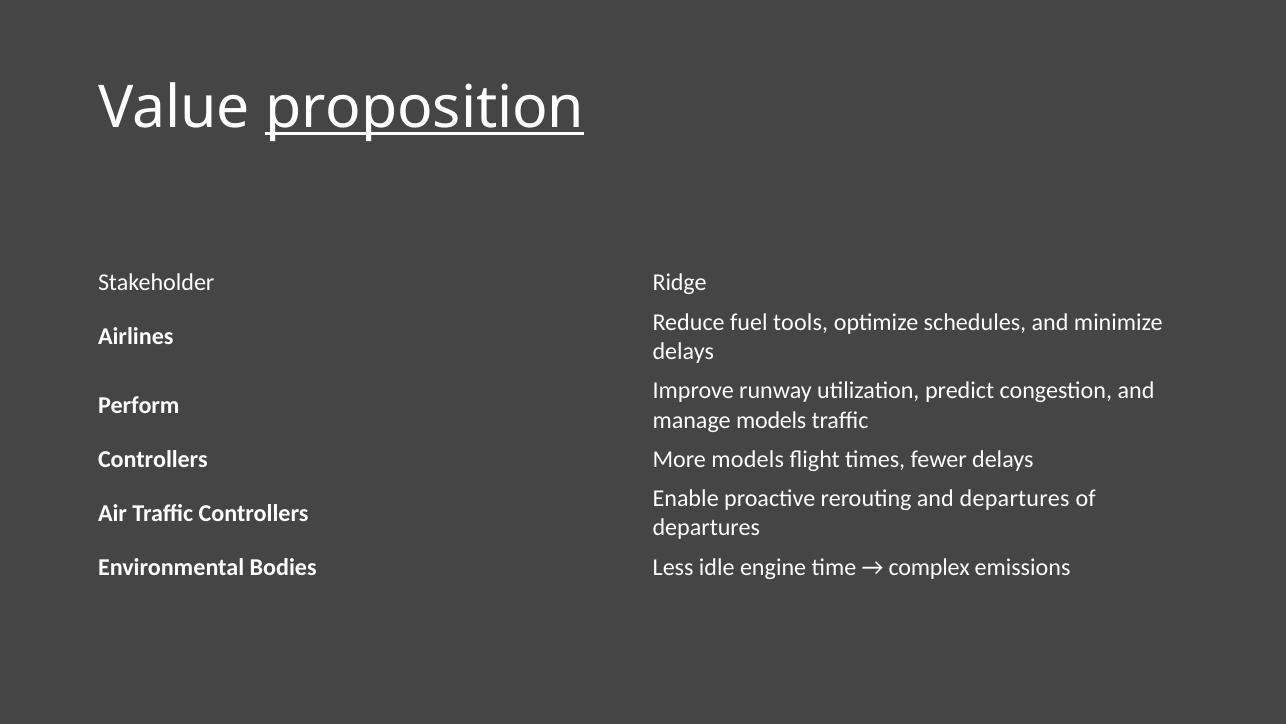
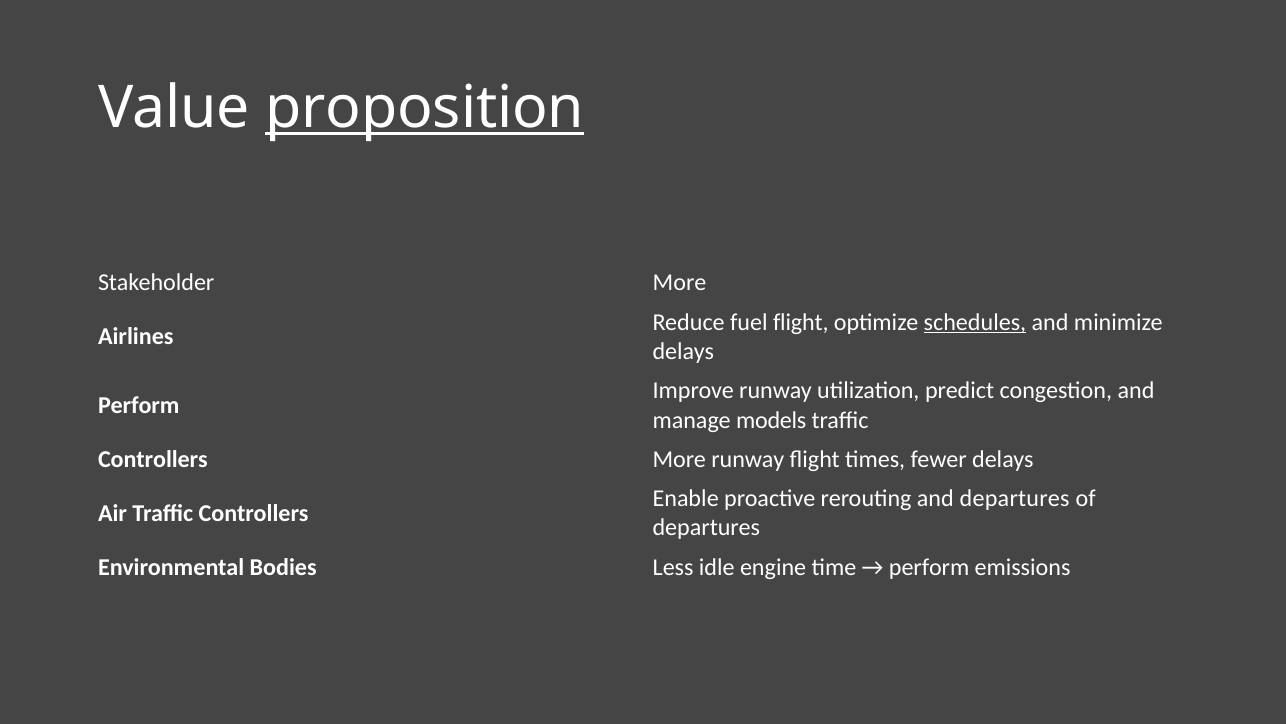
Stakeholder Ridge: Ridge -> More (680, 283)
fuel tools: tools -> flight (801, 322)
schedules underline: none -> present (975, 322)
More models: models -> runway (748, 459)
complex: complex -> perform (929, 567)
